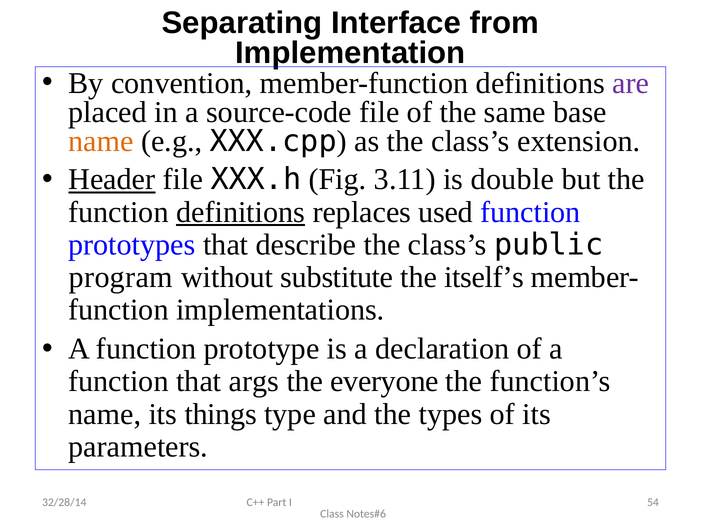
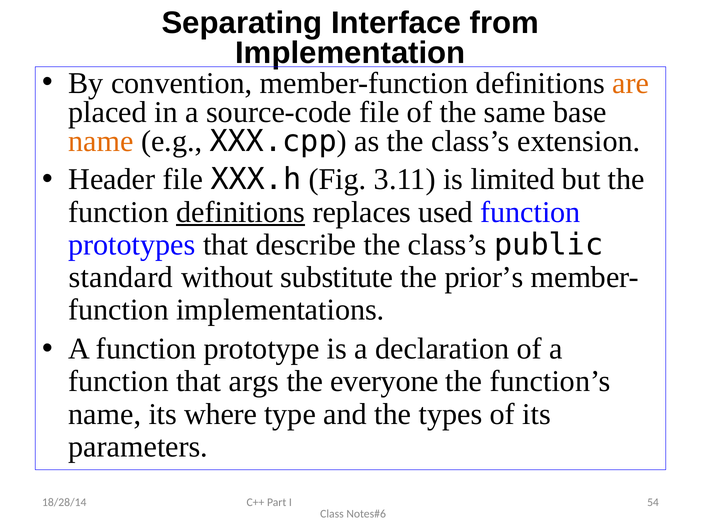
are colour: purple -> orange (631, 83)
Header underline: present -> none (112, 179)
double: double -> limited (513, 179)
program: program -> standard (121, 277)
itself’s: itself’s -> prior’s (484, 277)
things: things -> where (221, 414)
32/28/14: 32/28/14 -> 18/28/14 (64, 502)
